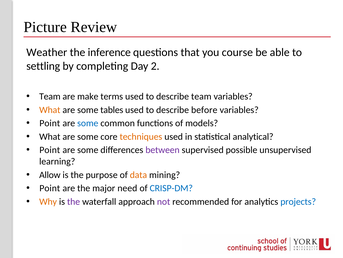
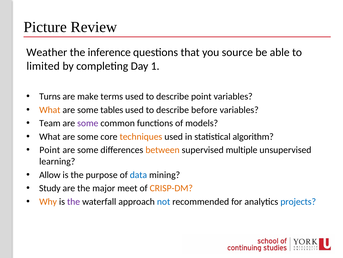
course: course -> source (237, 52)
settling: settling -> limited (43, 66)
2: 2 -> 1 (155, 66)
Team: Team -> Turns (50, 96)
describe team: team -> point (201, 96)
Point: Point -> Team (50, 123)
some colour: blue -> purple (88, 123)
analytical: analytical -> algorithm (253, 136)
between colour: purple -> orange (163, 150)
possible: possible -> multiple (242, 150)
data colour: orange -> blue (138, 174)
Point: Point -> Study (50, 188)
need: need -> meet (127, 188)
CRISP-DM colour: blue -> orange (171, 188)
not colour: purple -> blue (164, 201)
